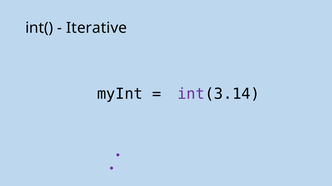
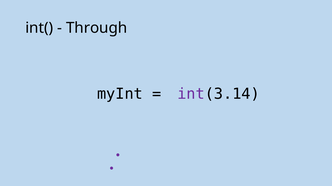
Iterative: Iterative -> Through (97, 28)
